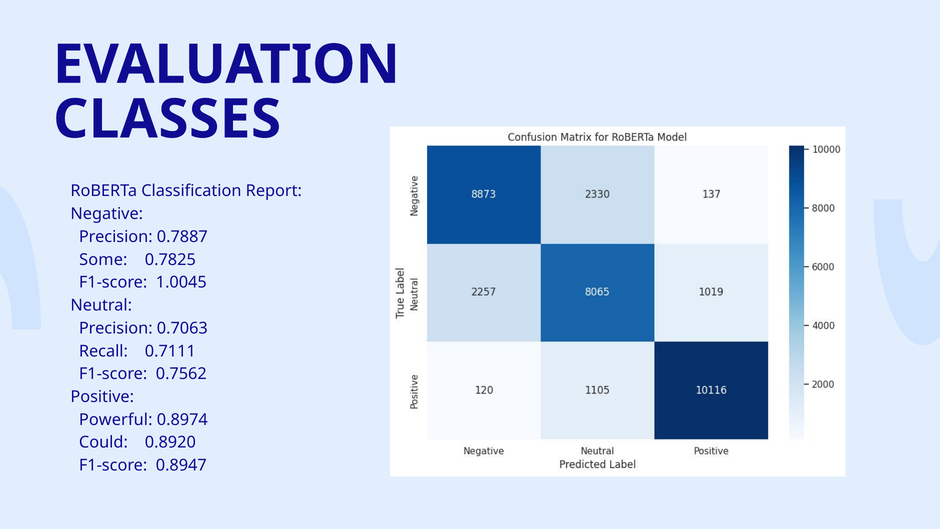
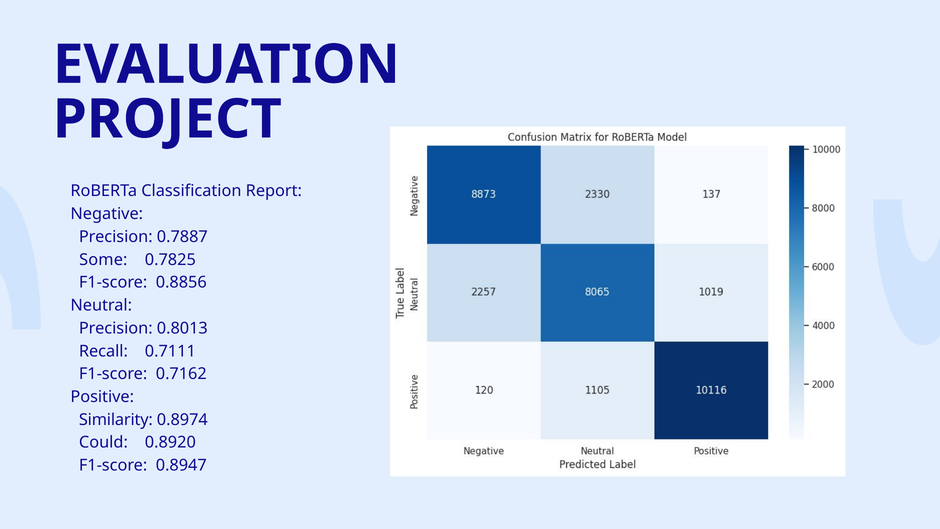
CLASSES: CLASSES -> PROJECT (167, 119)
1.0045: 1.0045 -> 0.8856 (181, 282)
0.7063: 0.7063 -> 0.8013 (182, 328)
0.7562: 0.7562 -> 0.7162 (181, 374)
Powerful: Powerful -> Similarity (116, 420)
